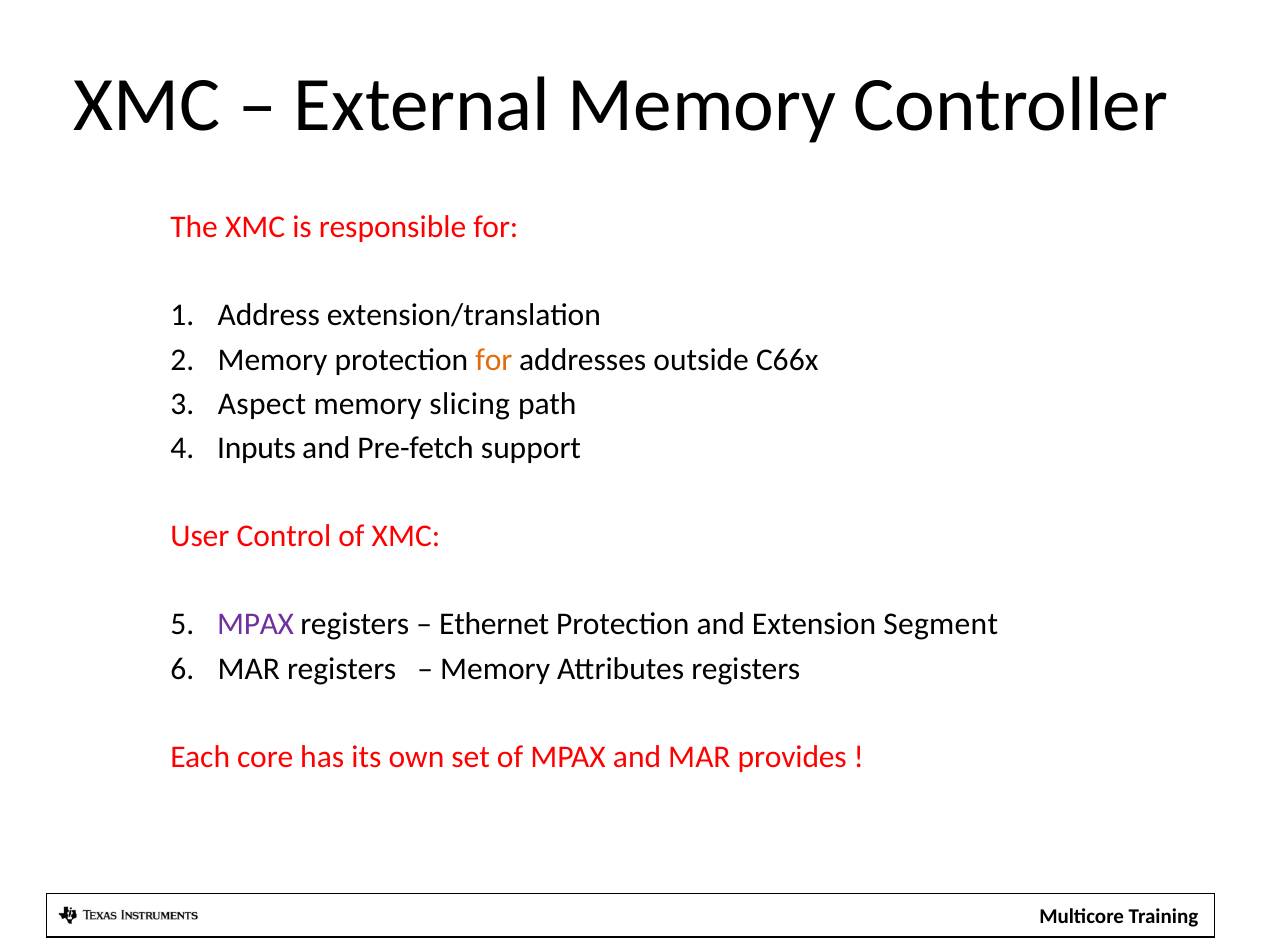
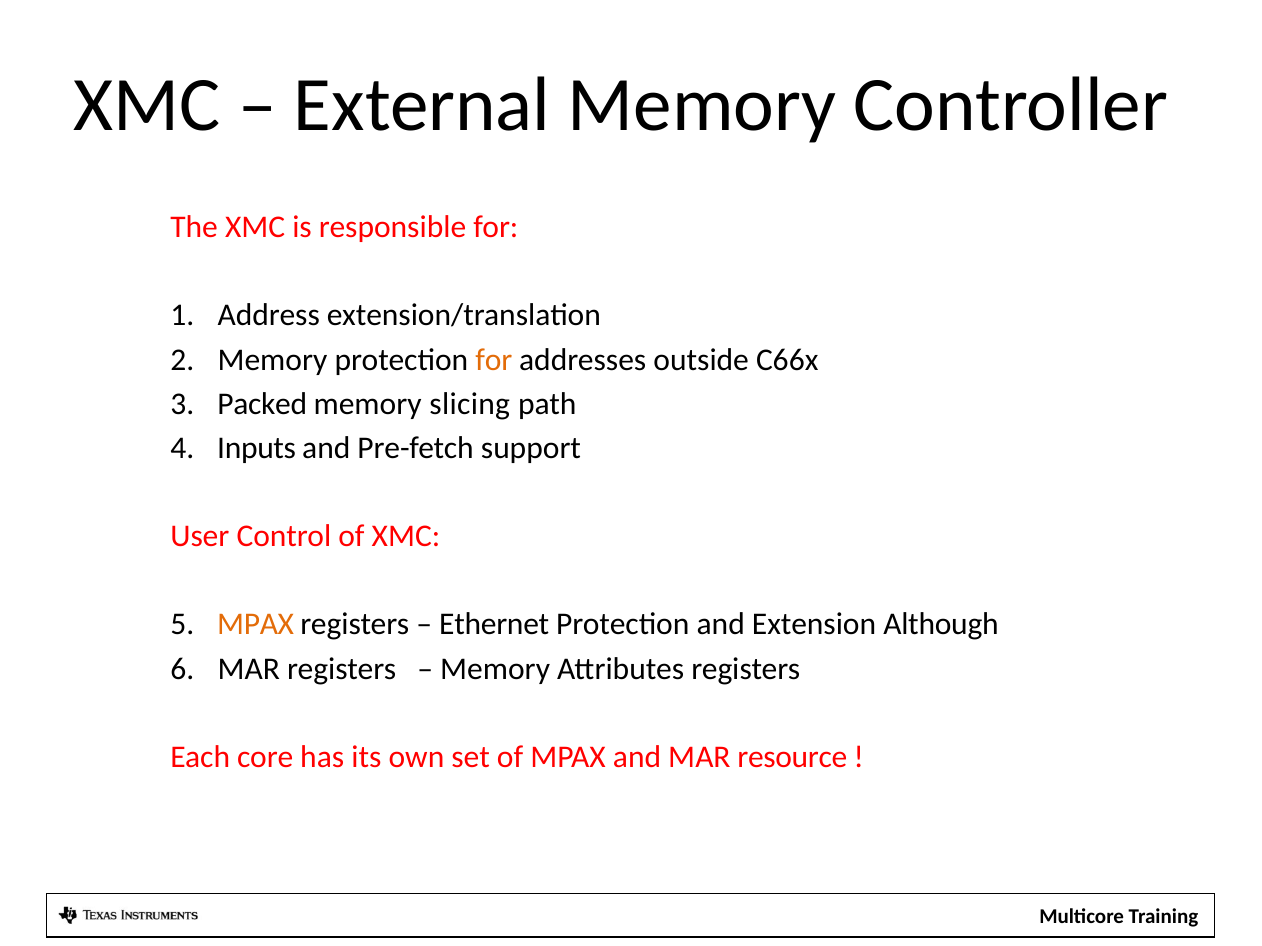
Aspect: Aspect -> Packed (262, 404)
MPAX colour: purple -> orange (256, 625)
Segment: Segment -> Although (941, 625)
provides: provides -> resource (792, 757)
